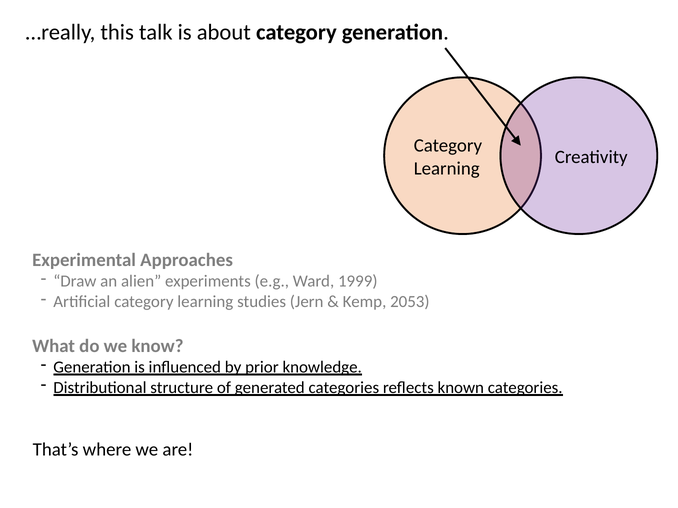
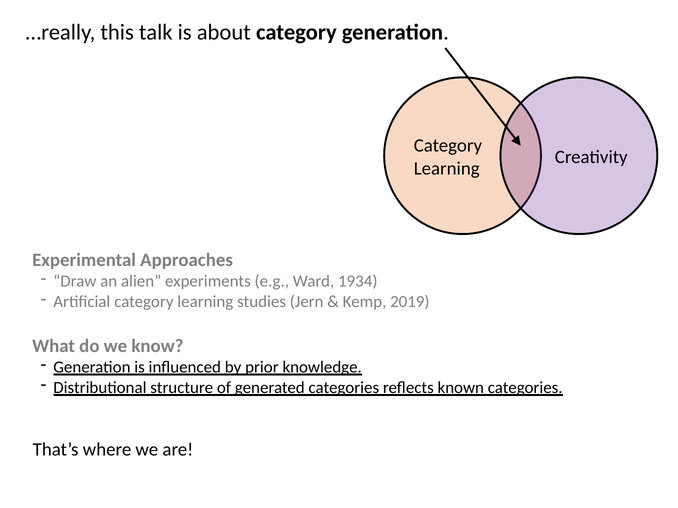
1999: 1999 -> 1934 (358, 282)
2053: 2053 -> 2019 (410, 302)
